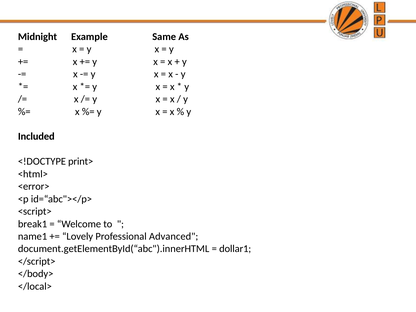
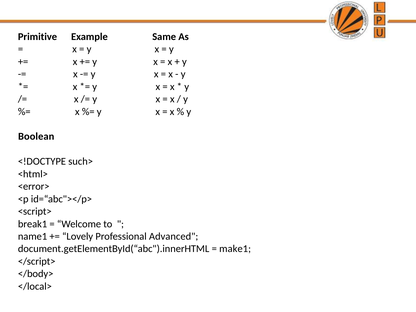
Midnight: Midnight -> Primitive (37, 37)
Included: Included -> Boolean (36, 137)
print>: print> -> such> (81, 162)
dollar1: dollar1 -> make1 (235, 249)
